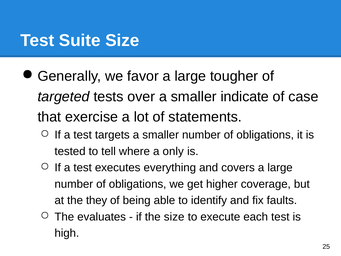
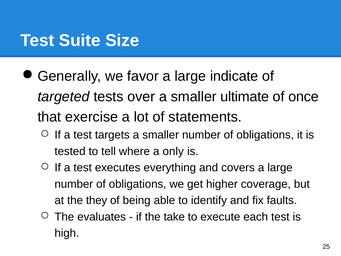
tougher: tougher -> indicate (234, 76)
indicate: indicate -> ultimate (245, 96)
case: case -> once (304, 96)
the size: size -> take (174, 217)
